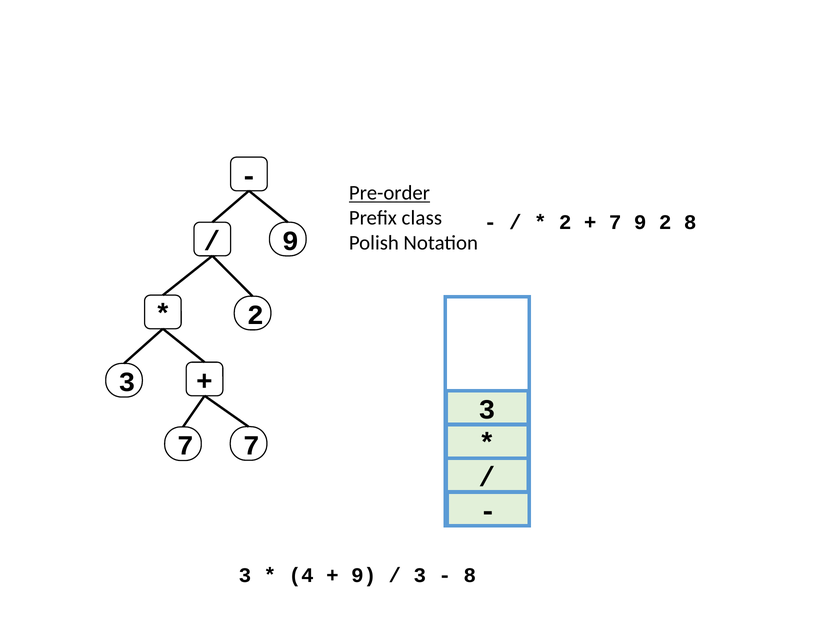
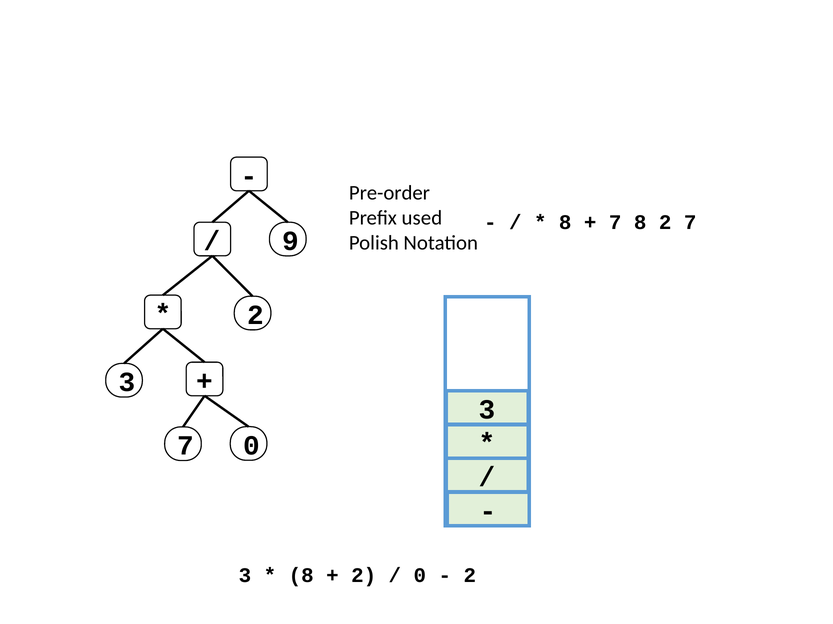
Pre-order underline: present -> none (389, 193)
class: class -> used (422, 218)
2: 2 -> 8 (565, 223)
7 9: 9 -> 8 (640, 223)
2 8: 8 -> 7 (690, 223)
7 7: 7 -> 0 (251, 446)
4: 4 -> 8 (301, 576)
9: 9 -> 2 (364, 576)
3: 3 -> 0 (420, 576)
8: 8 -> 2 (470, 576)
